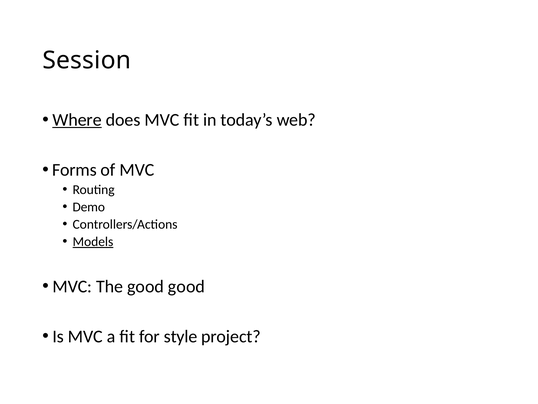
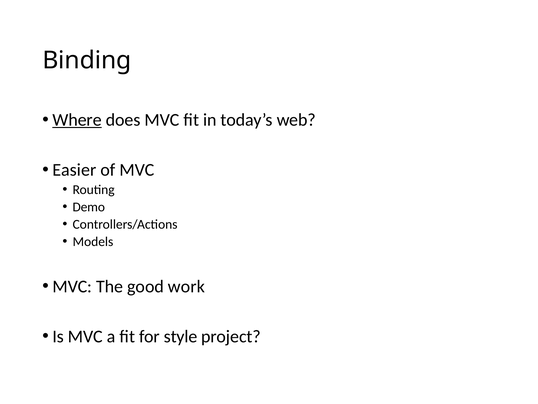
Session: Session -> Binding (87, 60)
Forms: Forms -> Easier (74, 170)
Models underline: present -> none (93, 241)
good good: good -> work (187, 286)
